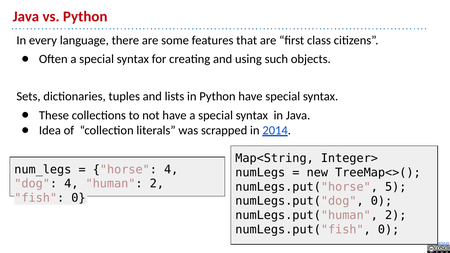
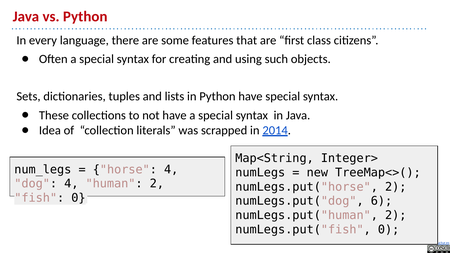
numLegs.put("horse 5: 5 -> 2 (396, 187)
numLegs.put("dog 0: 0 -> 6 (381, 201)
